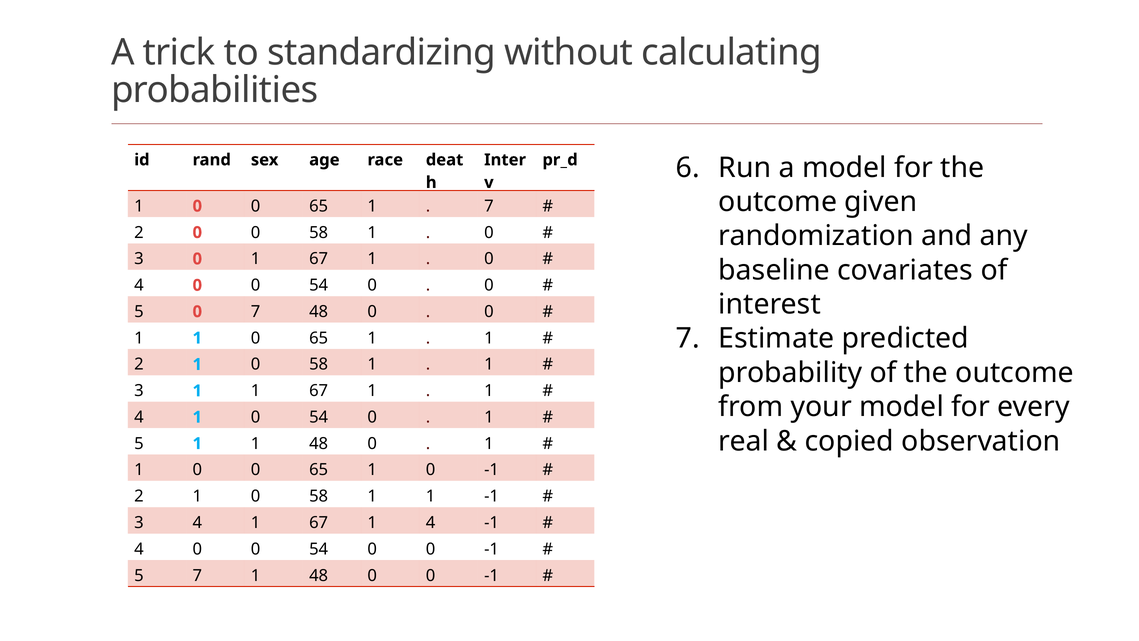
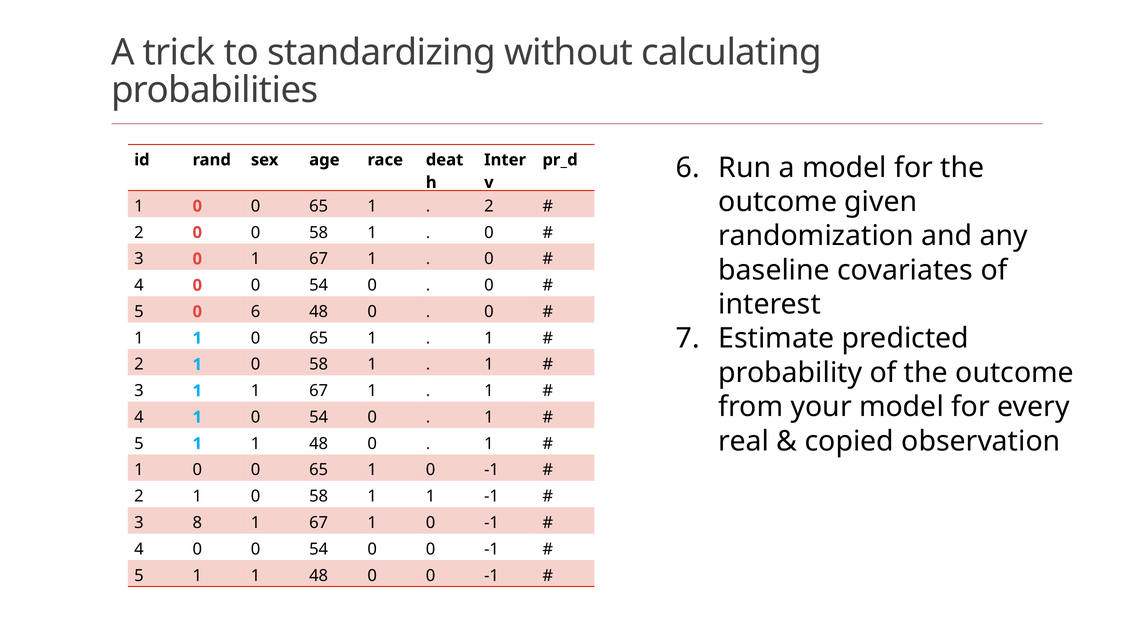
7: 7 -> 2 (489, 206)
0 7: 7 -> 6 (256, 312)
3 4: 4 -> 8 (197, 522)
67 1 4: 4 -> 0 (431, 522)
7: 7 -> 1 (197, 575)
